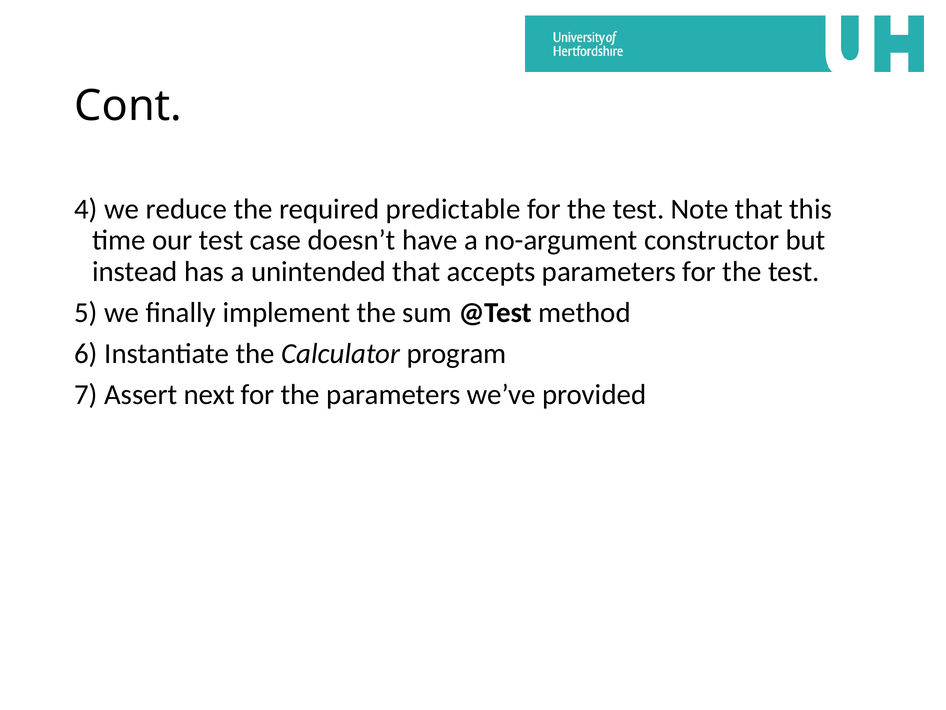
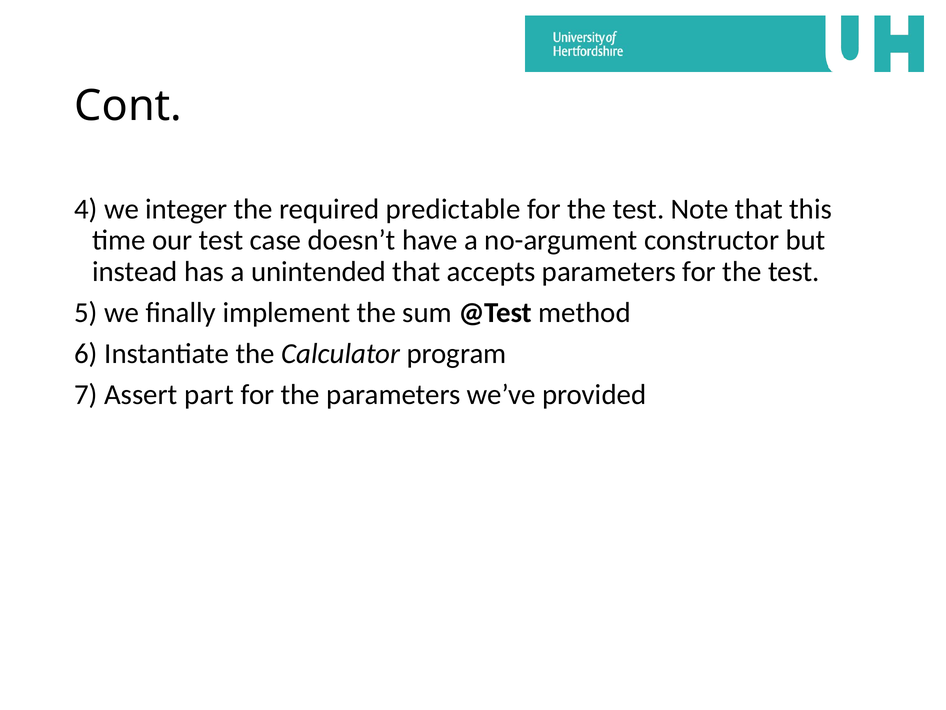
reduce: reduce -> integer (186, 209)
next: next -> part (209, 394)
